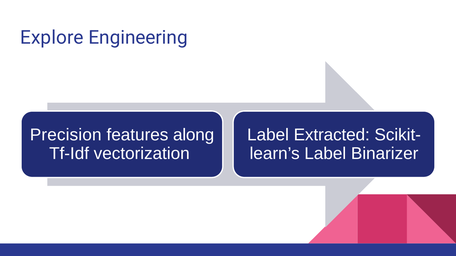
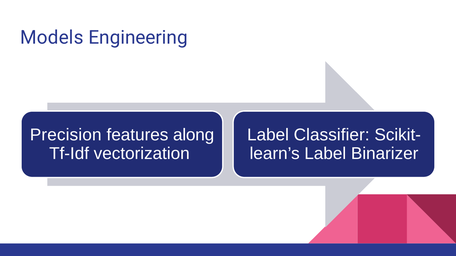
Explore: Explore -> Models (52, 38)
Extracted: Extracted -> Classifier (332, 135)
